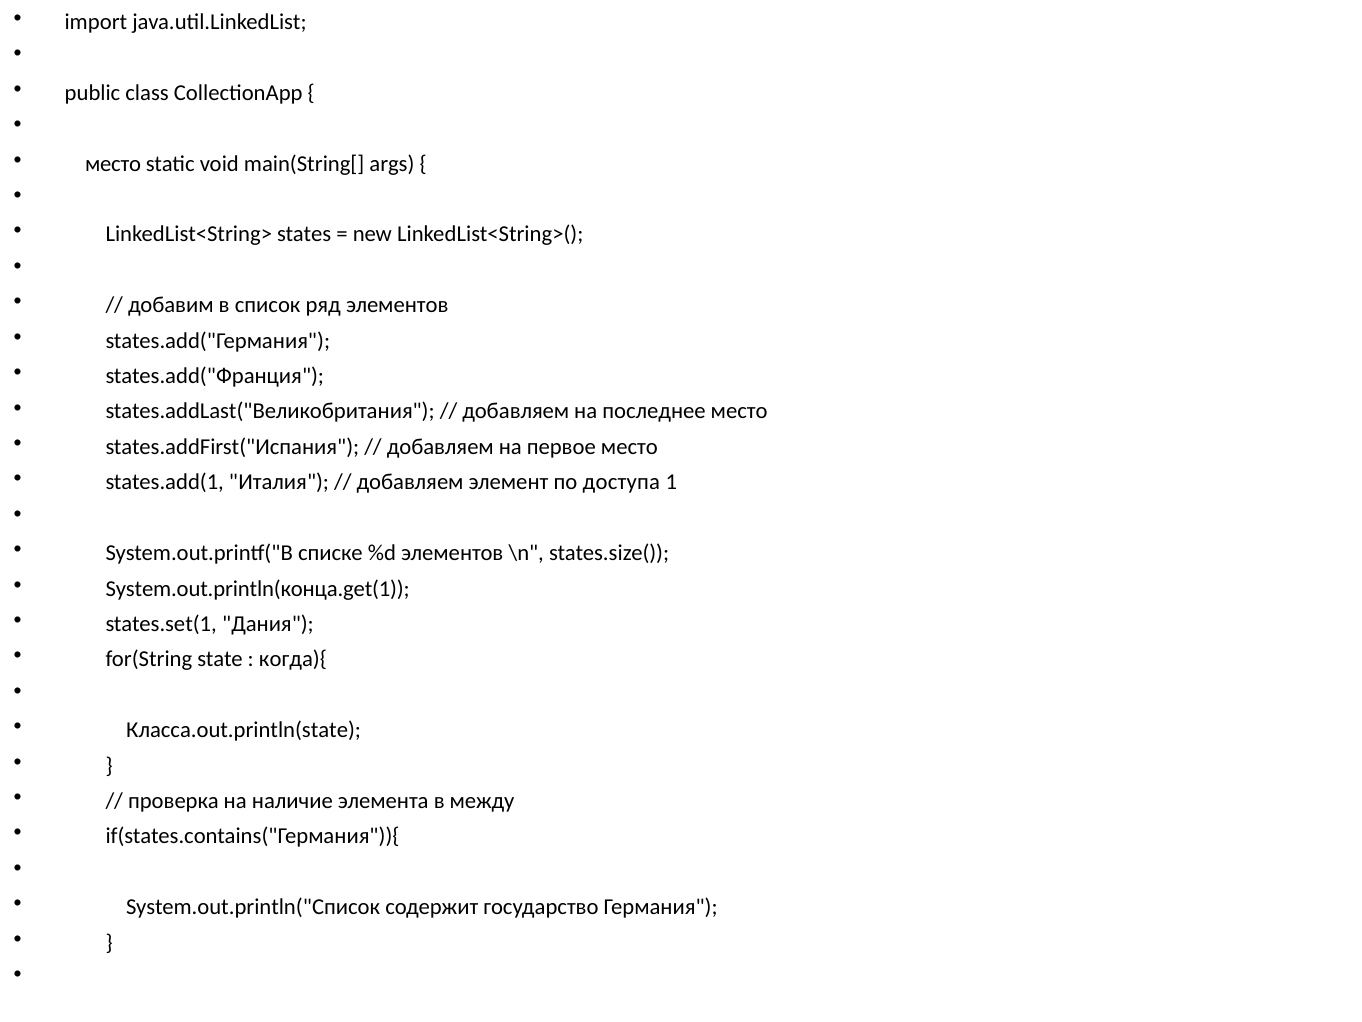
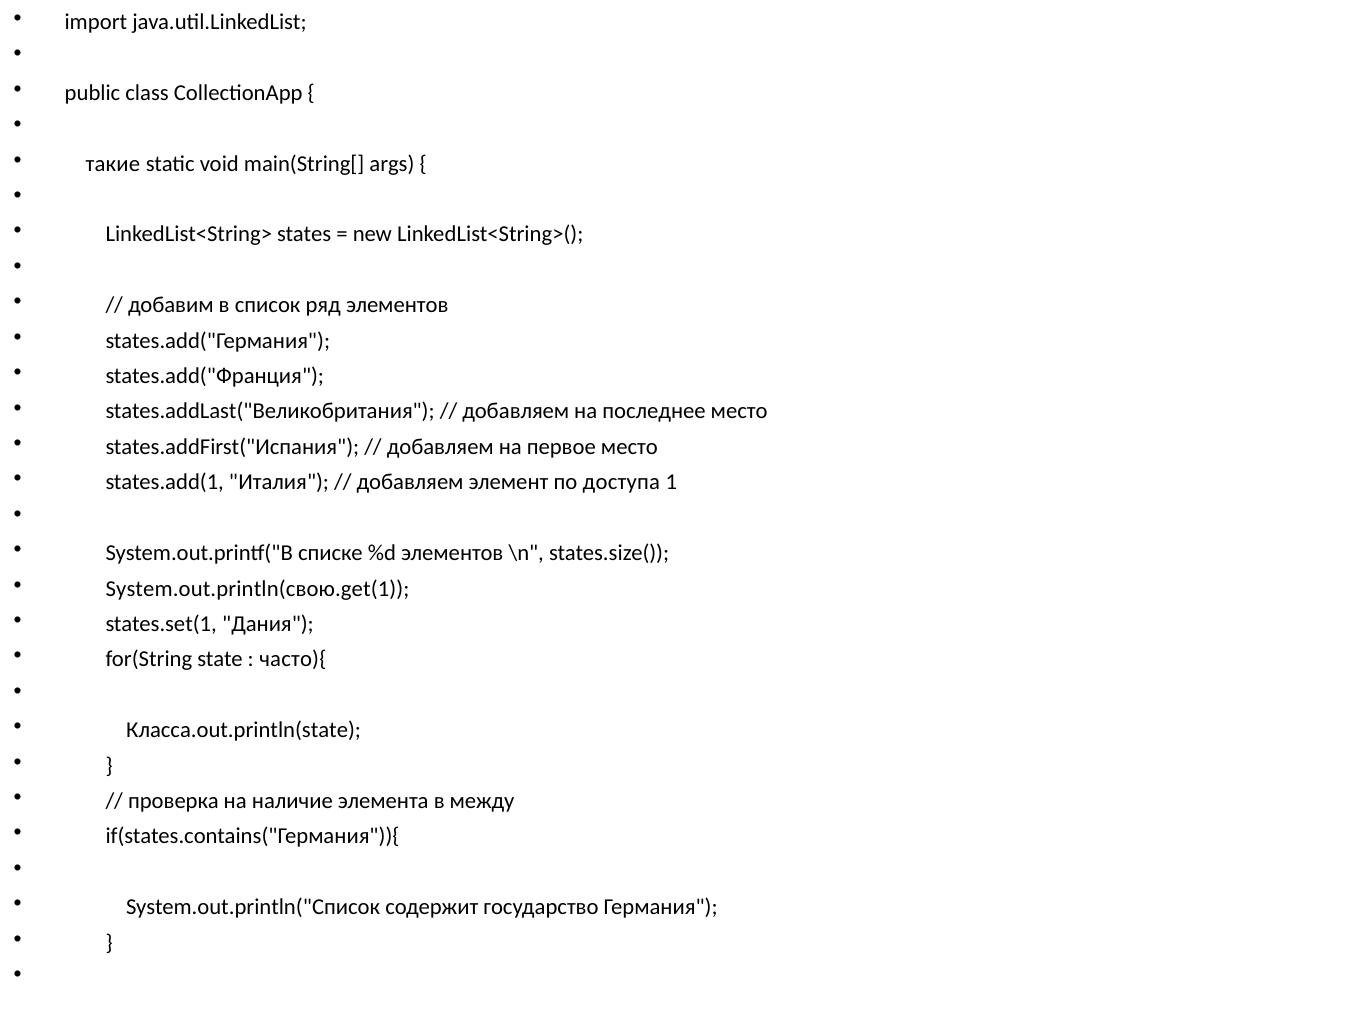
место: место -> такие (113, 164)
System.out.println(конца.get(1: System.out.println(конца.get(1 -> System.out.println(свою.get(1 (258, 588)
когда){: когда){ -> часто){ (293, 659)
